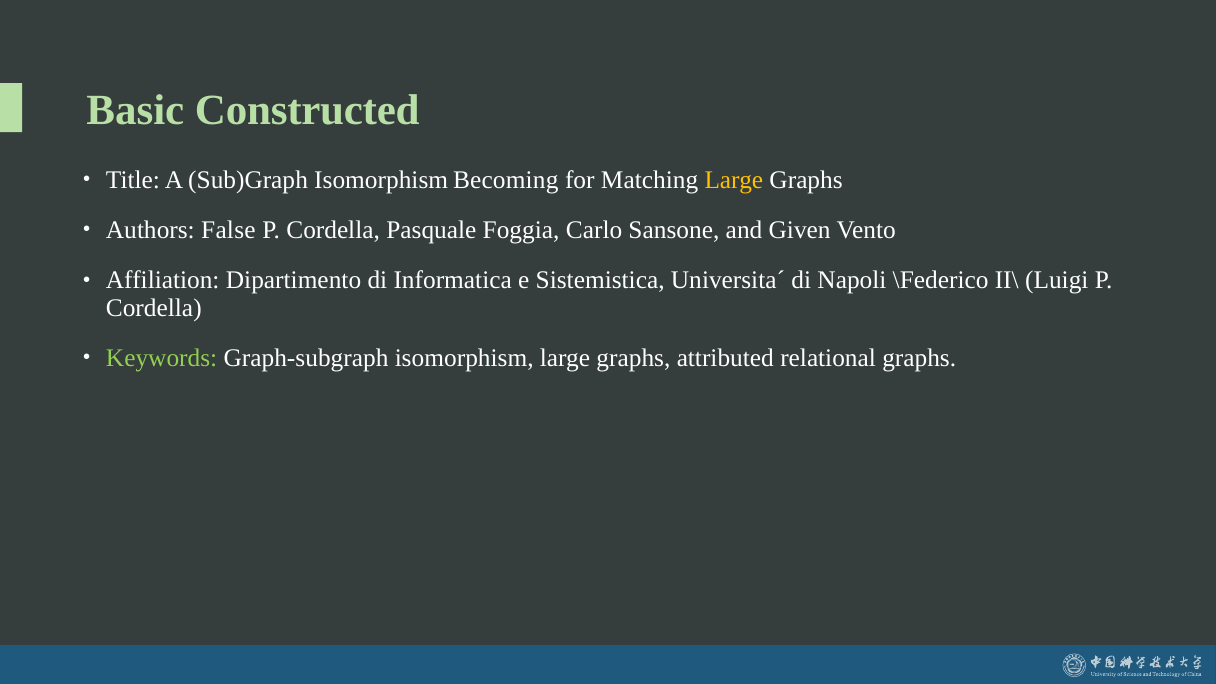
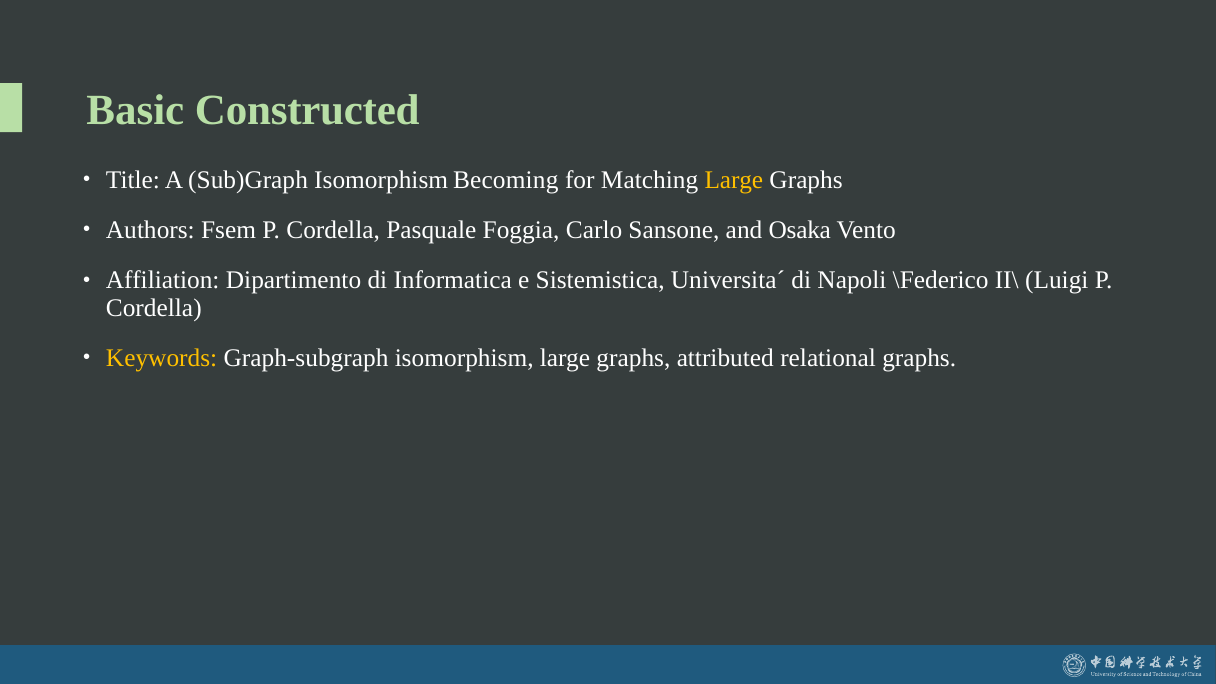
False: False -> Fsem (229, 230)
Given: Given -> Osaka (800, 230)
Keywords colour: light green -> yellow (162, 358)
